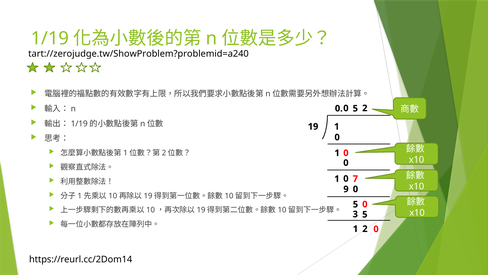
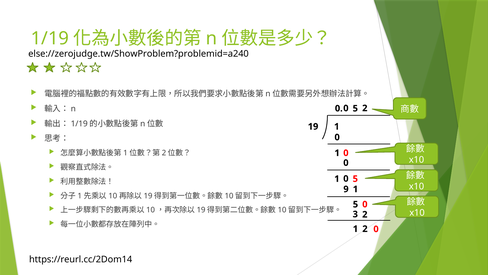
tart://zerojudge.tw/ShowProblem?problemid=a240: tart://zerojudge.tw/ShowProblem?problemid=a240 -> else://zerojudge.tw/ShowProblem?problemid=a240 (139, 54)
7: 7 -> 5 (355, 179)
9 0: 0 -> 1 (355, 189)
3 5: 5 -> 2 (365, 214)
